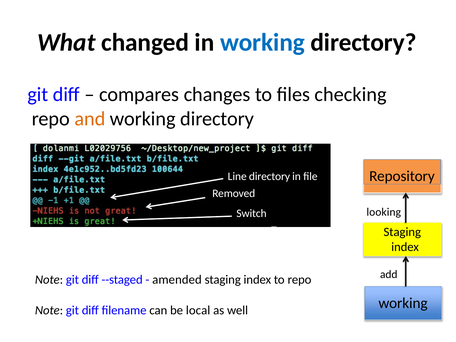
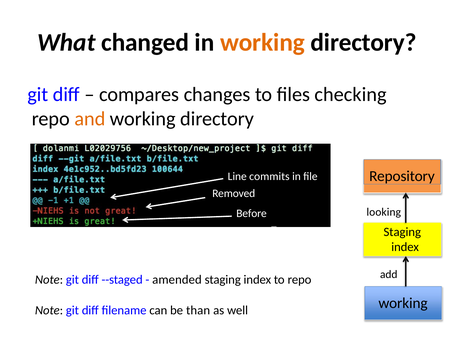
working colour: blue -> orange (262, 42)
Line directory: directory -> commits (269, 176)
Switch: Switch -> Before (252, 213)
local: local -> than (198, 310)
